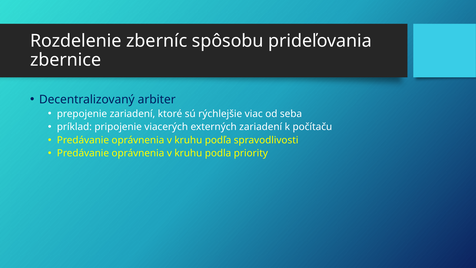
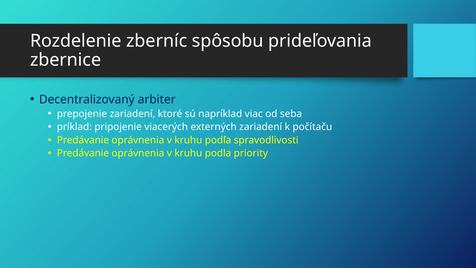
rýchlejšie: rýchlejšie -> napríklad (220, 114)
